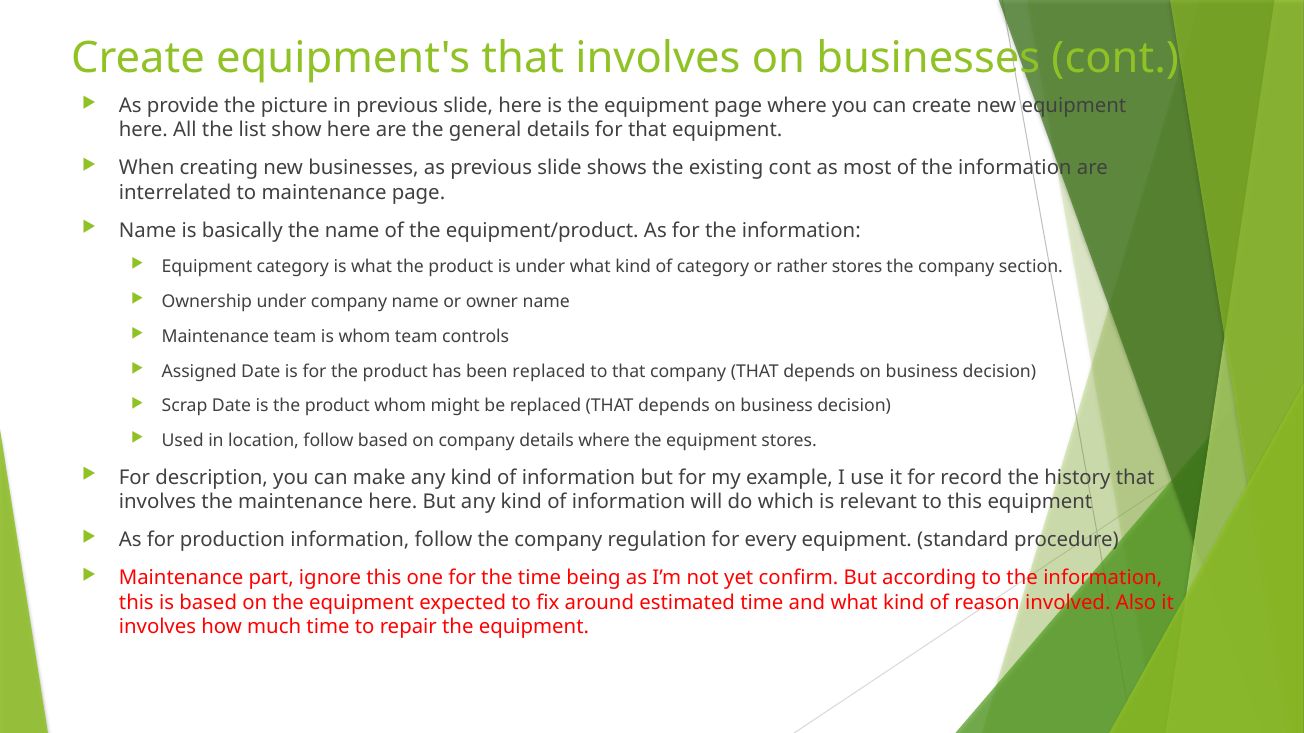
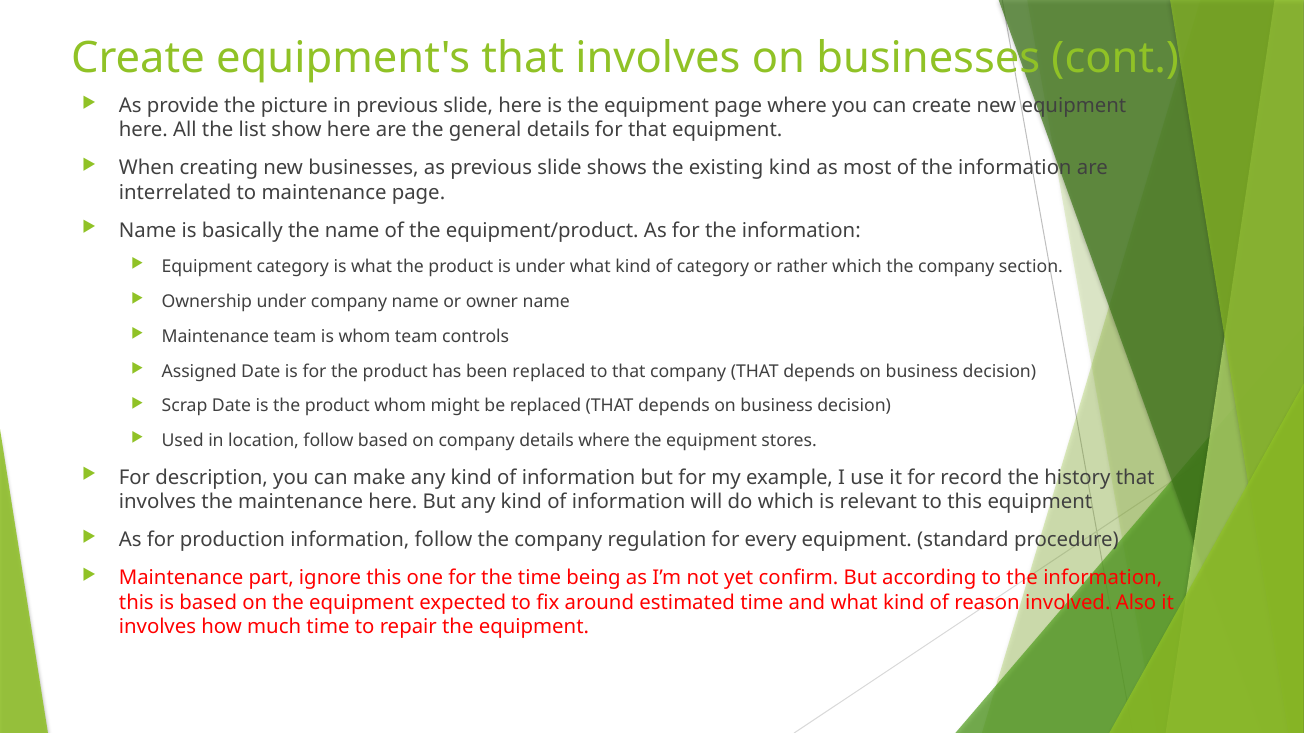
existing cont: cont -> kind (790, 168)
rather stores: stores -> which (857, 267)
